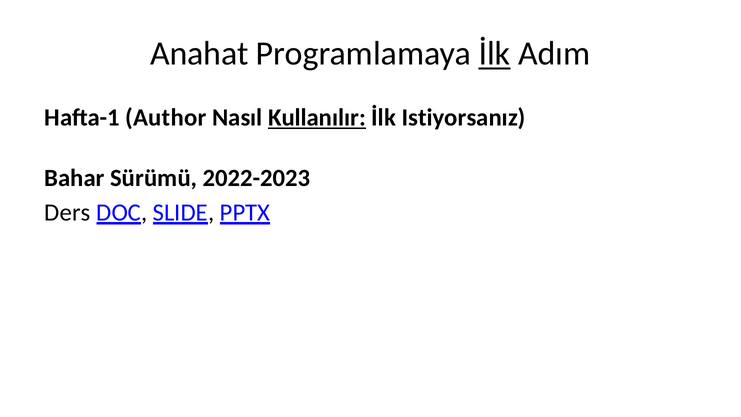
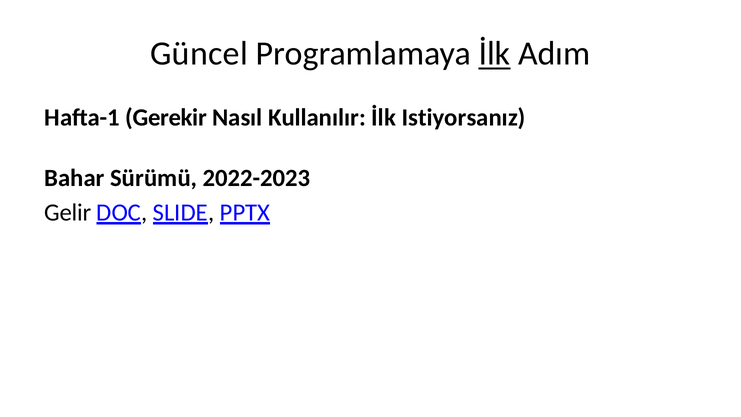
Anahat: Anahat -> Güncel (199, 54)
Author: Author -> Gerekir (166, 118)
Kullanılır underline: present -> none (317, 118)
Ders: Ders -> Gelir (68, 213)
